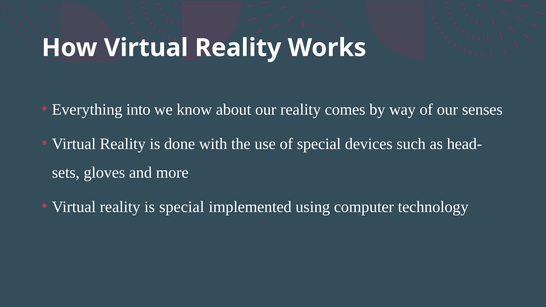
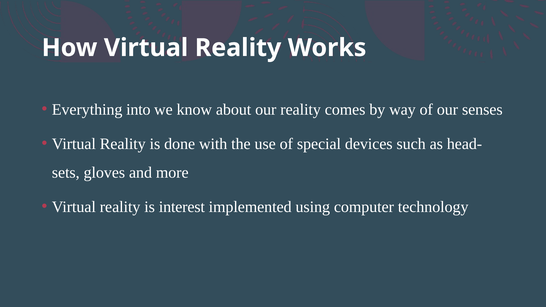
is special: special -> interest (182, 207)
